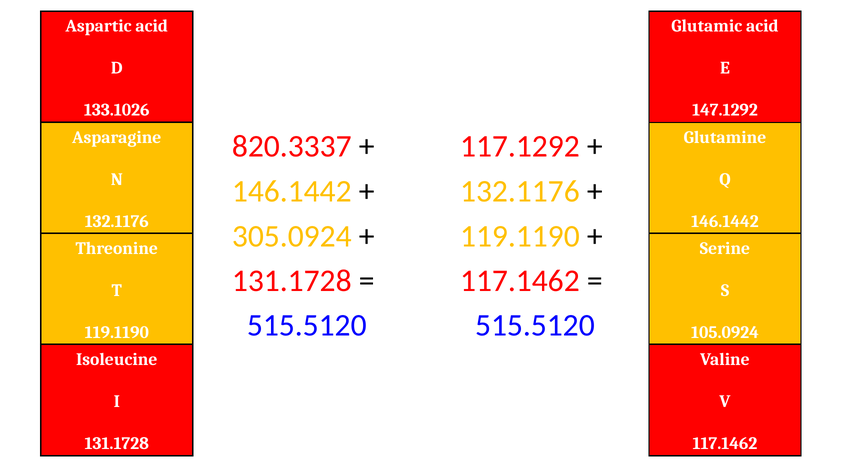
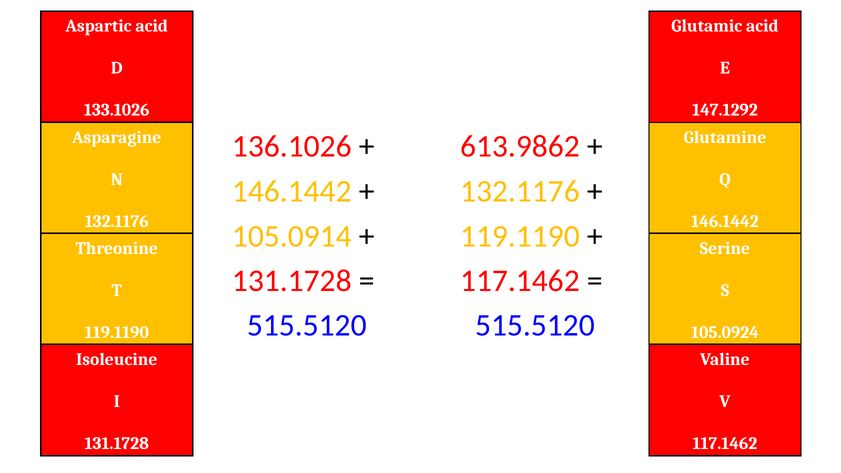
820.3337: 820.3337 -> 136.1026 (292, 147)
117.1292: 117.1292 -> 613.9862 (520, 147)
305.0924: 305.0924 -> 105.0914 (292, 236)
